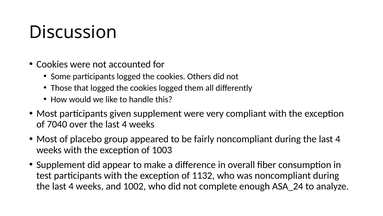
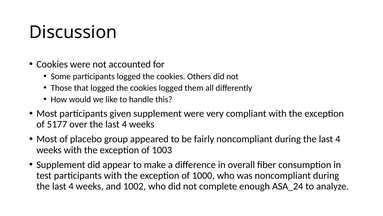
7040: 7040 -> 5177 (57, 124)
1132: 1132 -> 1000 (203, 175)
